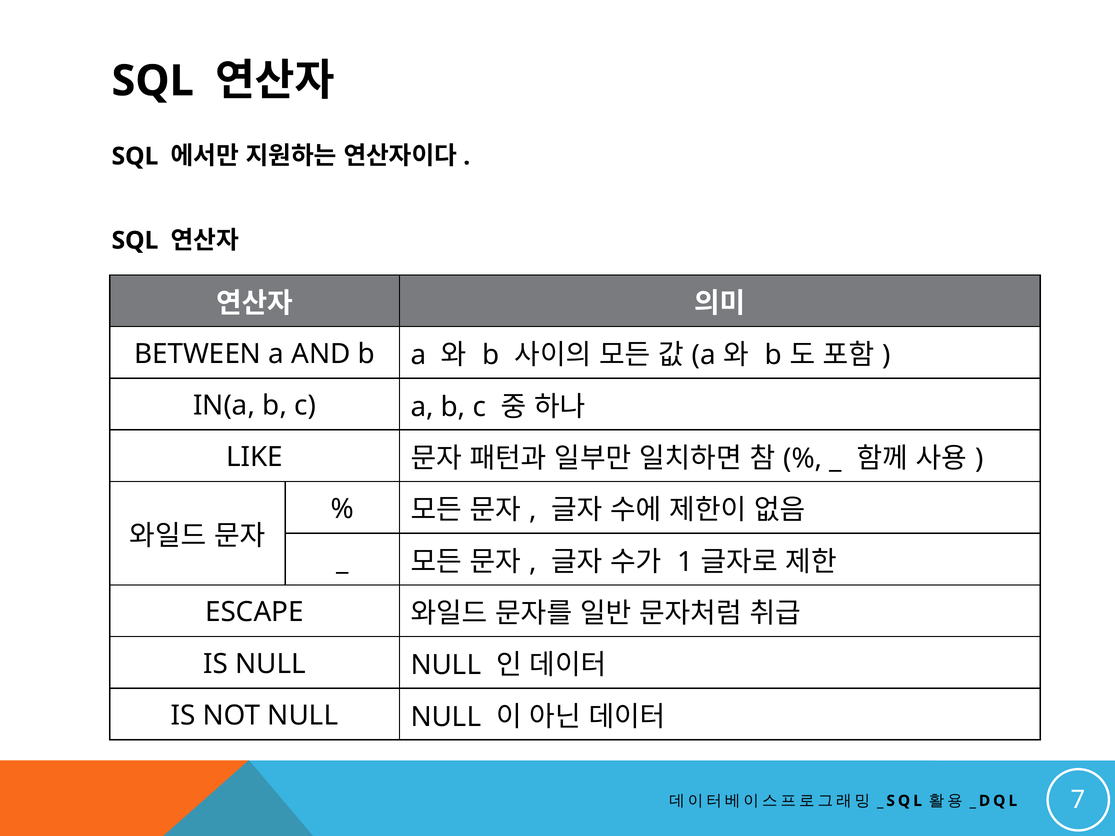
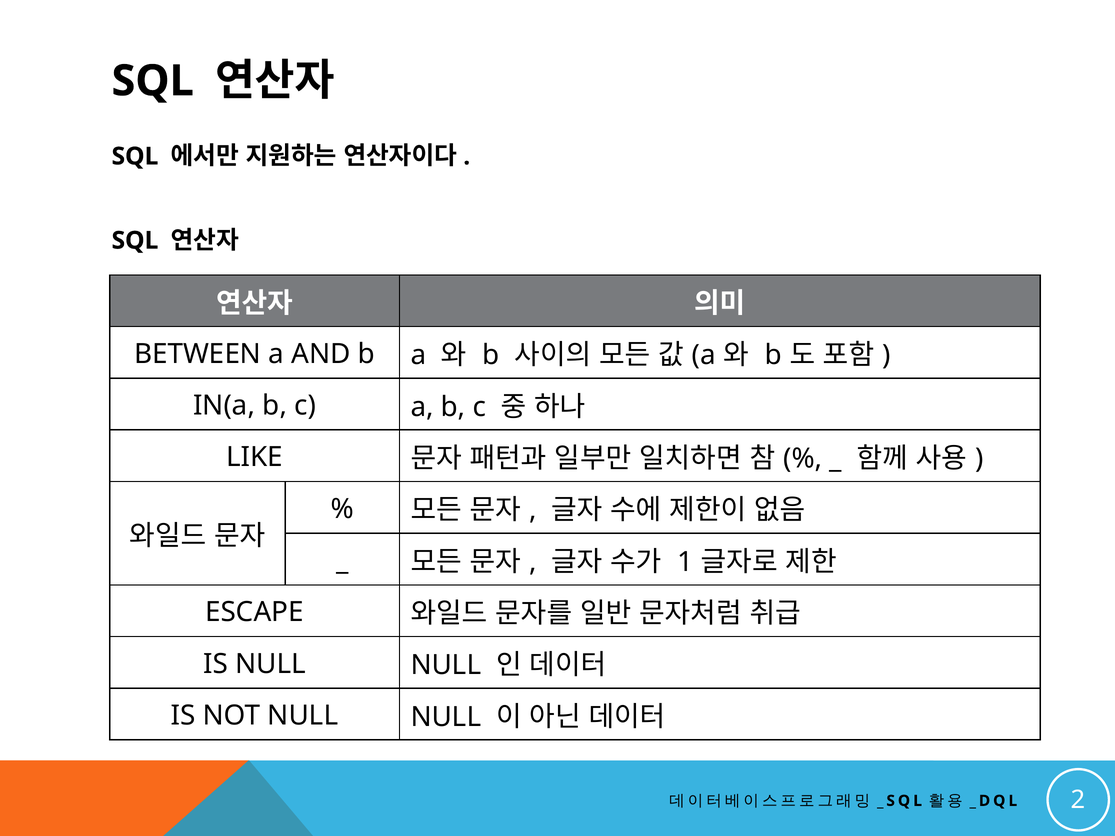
7: 7 -> 2 (1078, 800)
